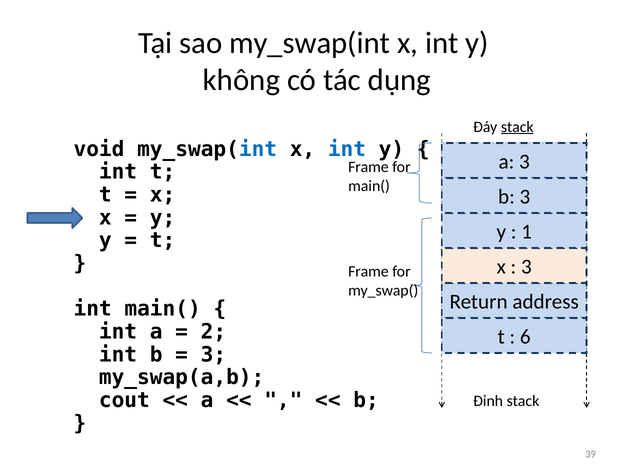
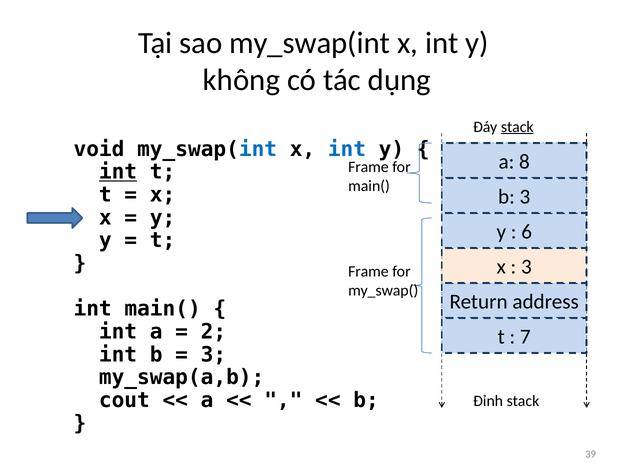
a 3: 3 -> 8 (524, 162)
int underline: none -> present (118, 172)
1: 1 -> 6 (527, 232)
6: 6 -> 7 (525, 337)
